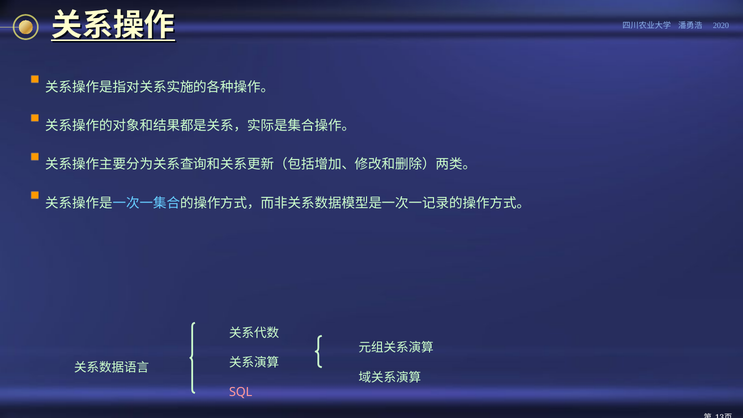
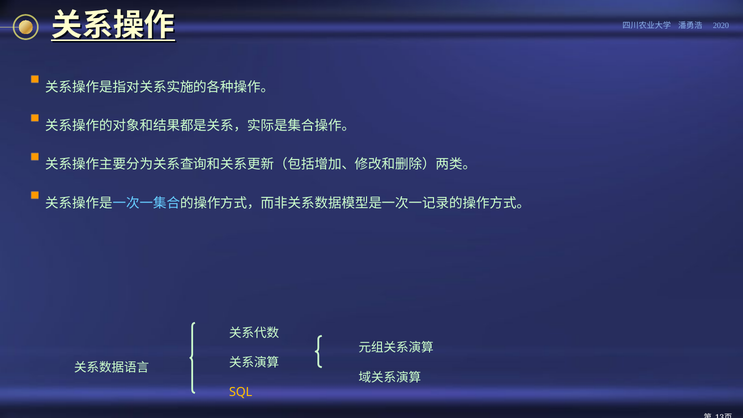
SQL colour: pink -> yellow (241, 392)
